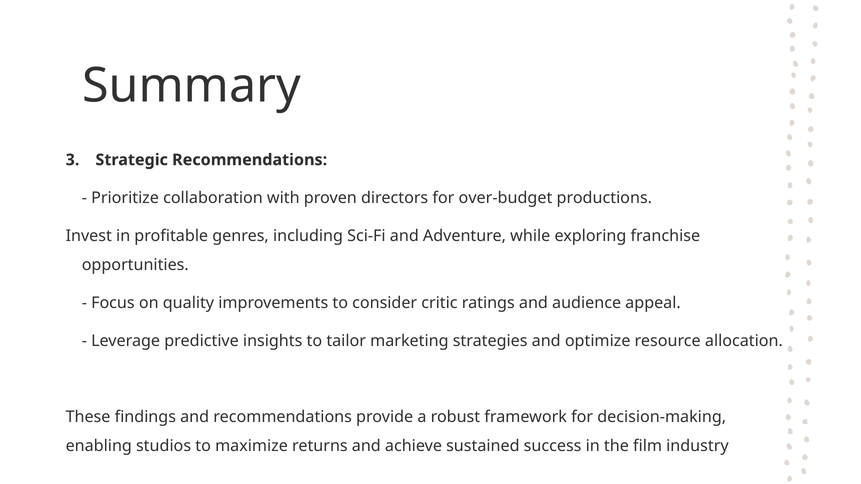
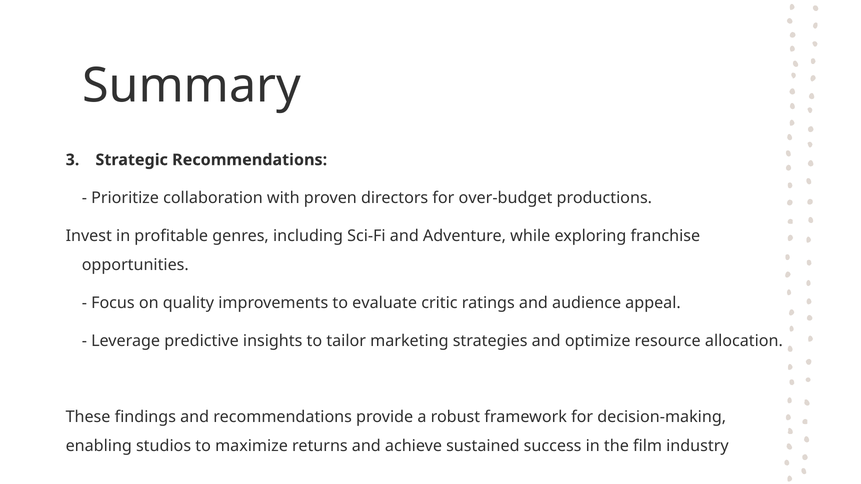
consider: consider -> evaluate (385, 303)
